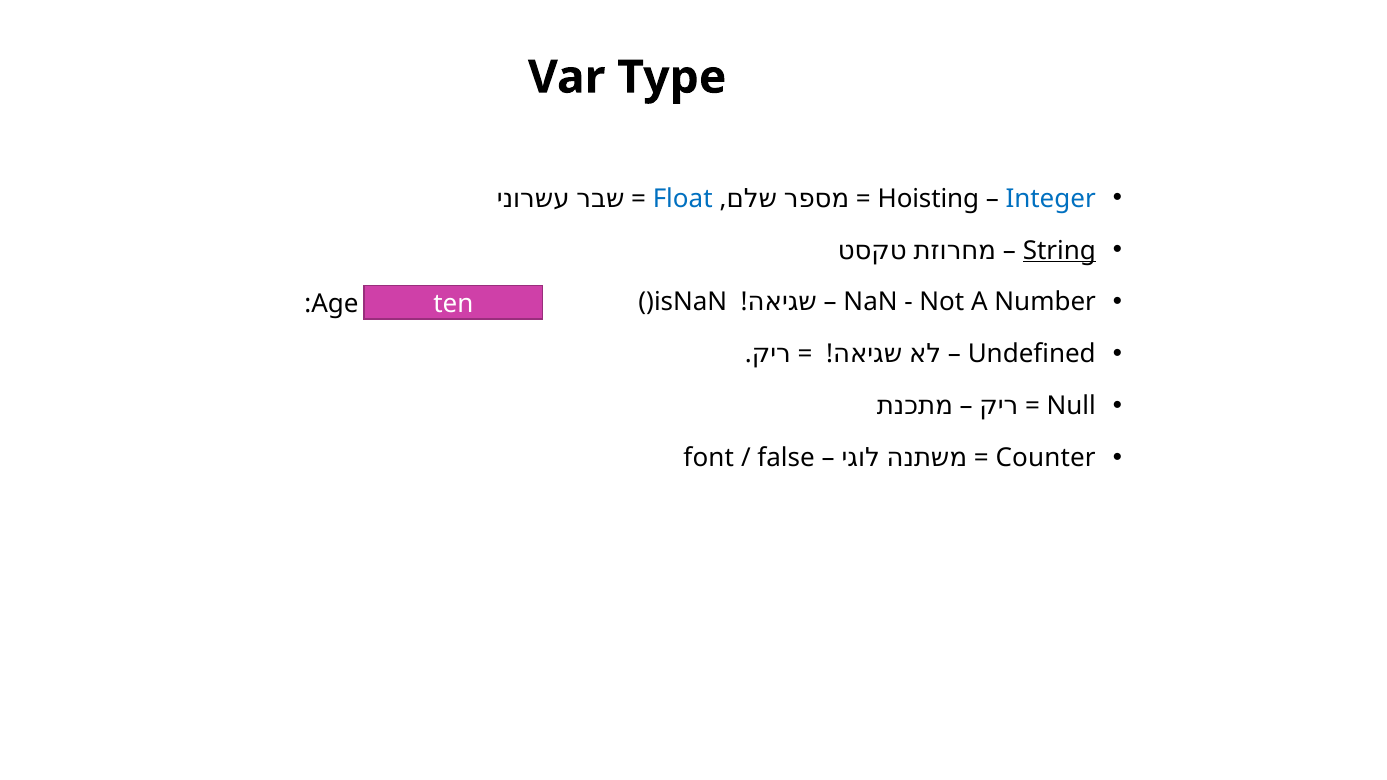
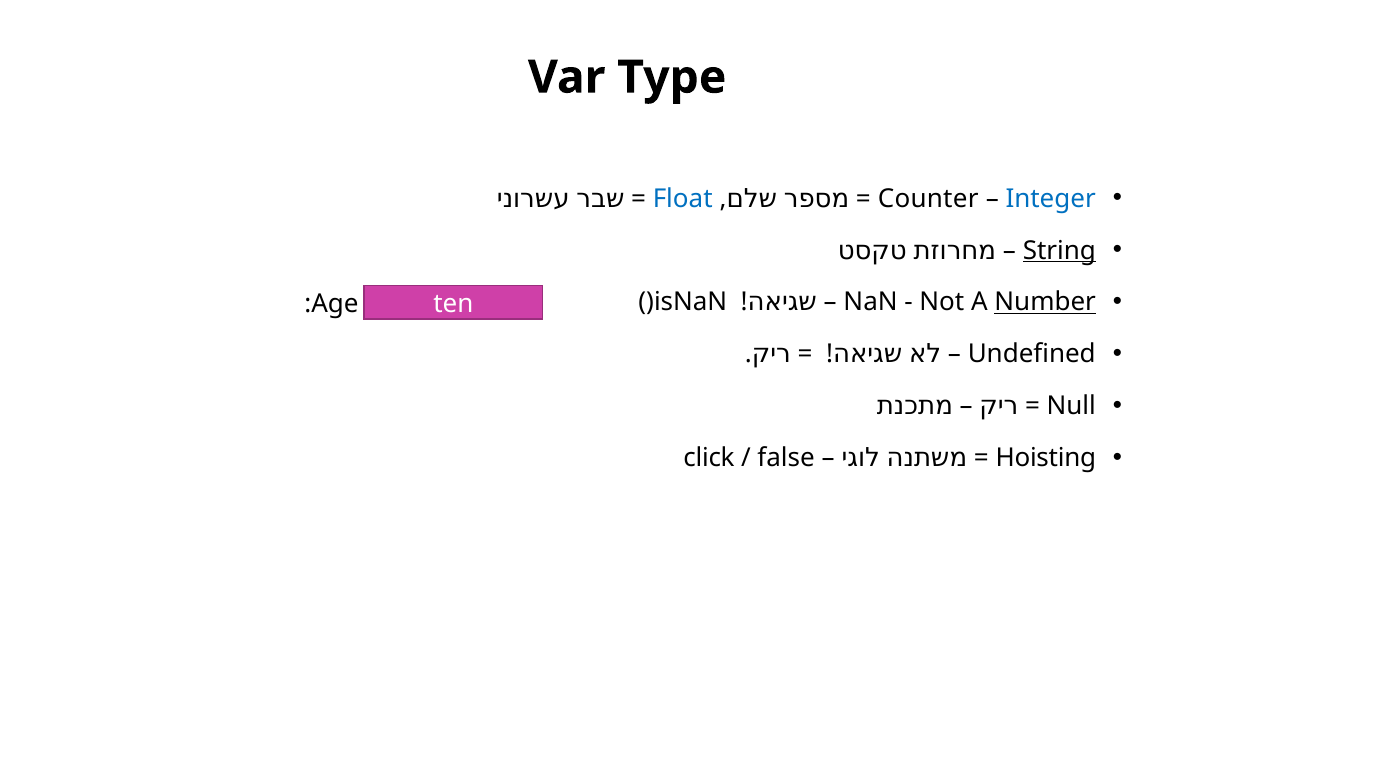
Hoisting: Hoisting -> Counter (928, 199)
Number underline: none -> present (1045, 302)
font: font -> click (709, 458)
Counter: Counter -> Hoisting (1046, 458)
